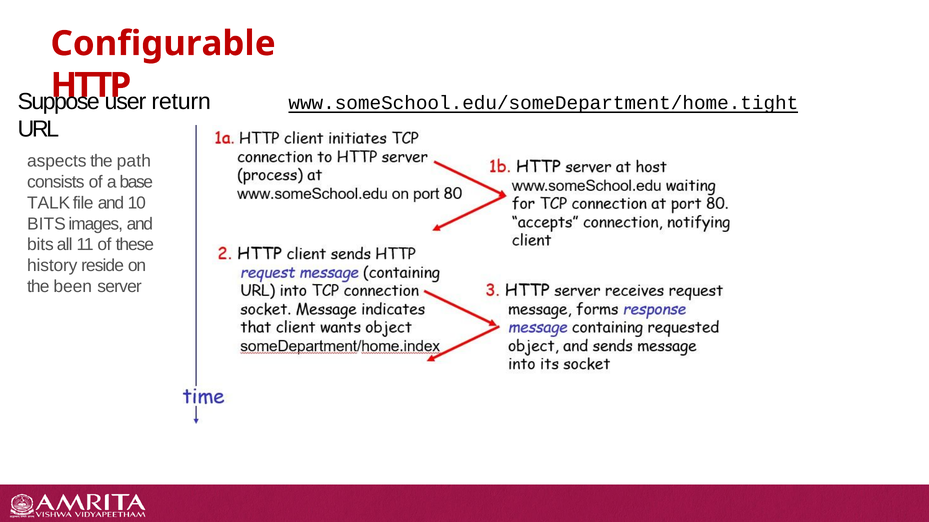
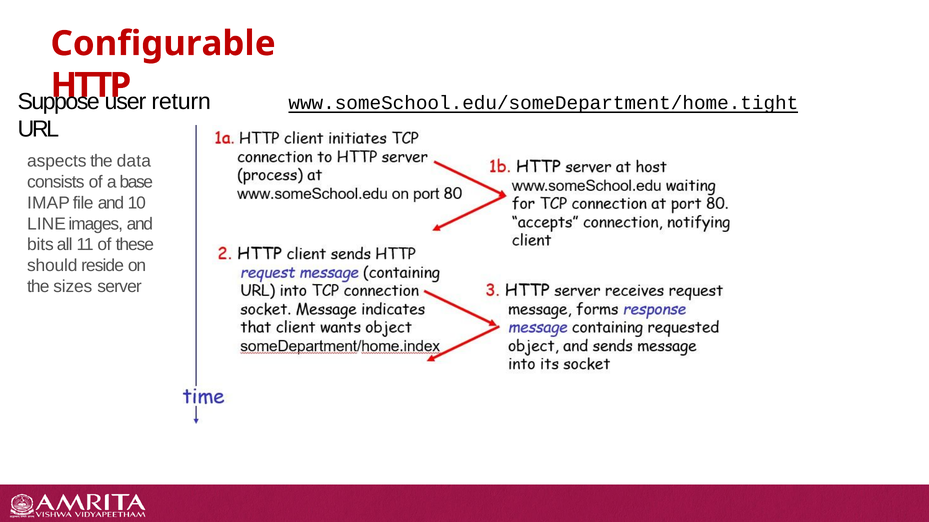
path: path -> data (134, 161)
TALK: TALK -> IMAP (48, 203)
BITS: BITS -> LINE (46, 224)
history: history -> should (52, 266)
been: been -> sizes (73, 287)
